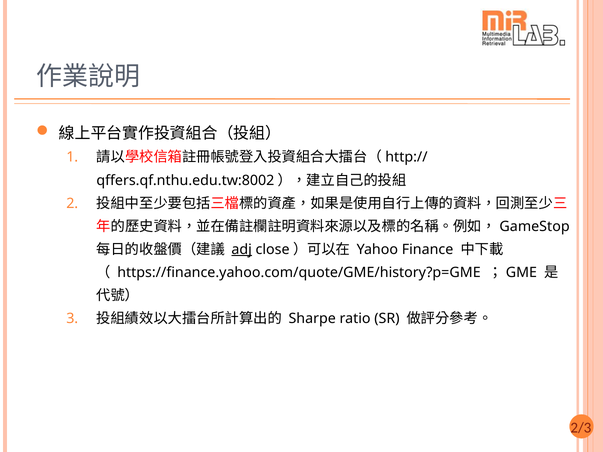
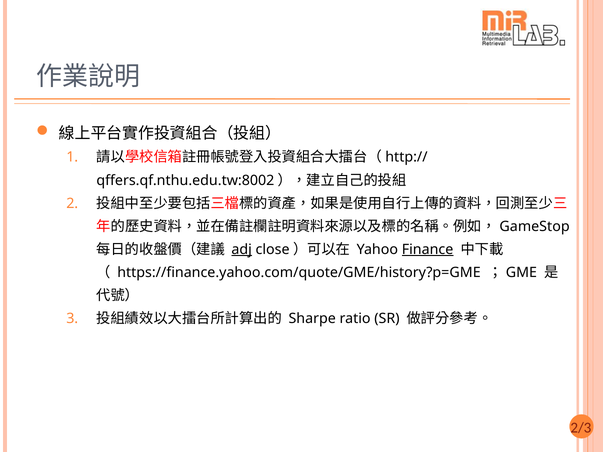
Finance underline: none -> present (428, 250)
